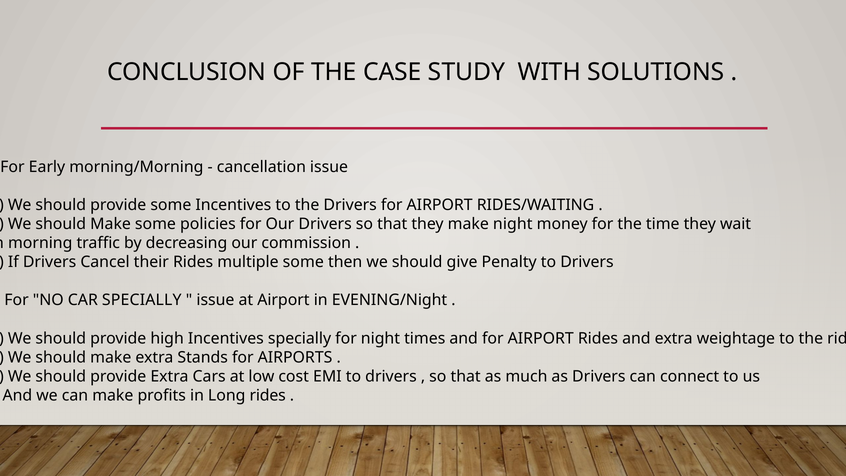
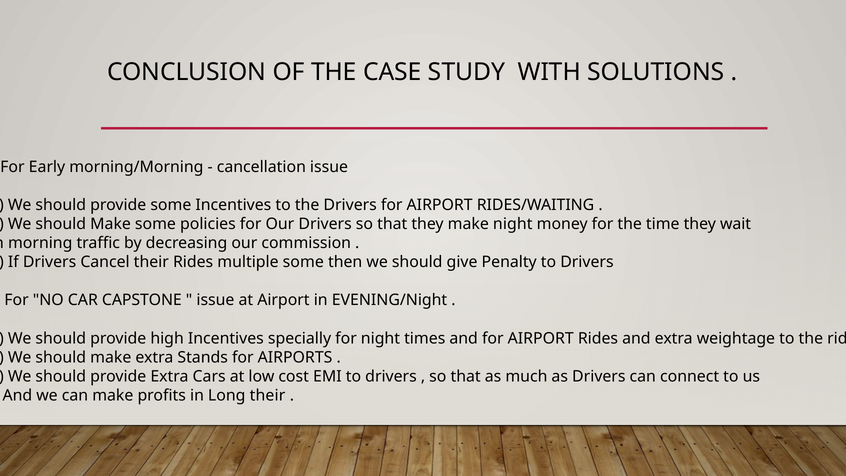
CAR SPECIALLY: SPECIALLY -> CAPSTONE (142, 300)
Long rides: rides -> their (268, 395)
